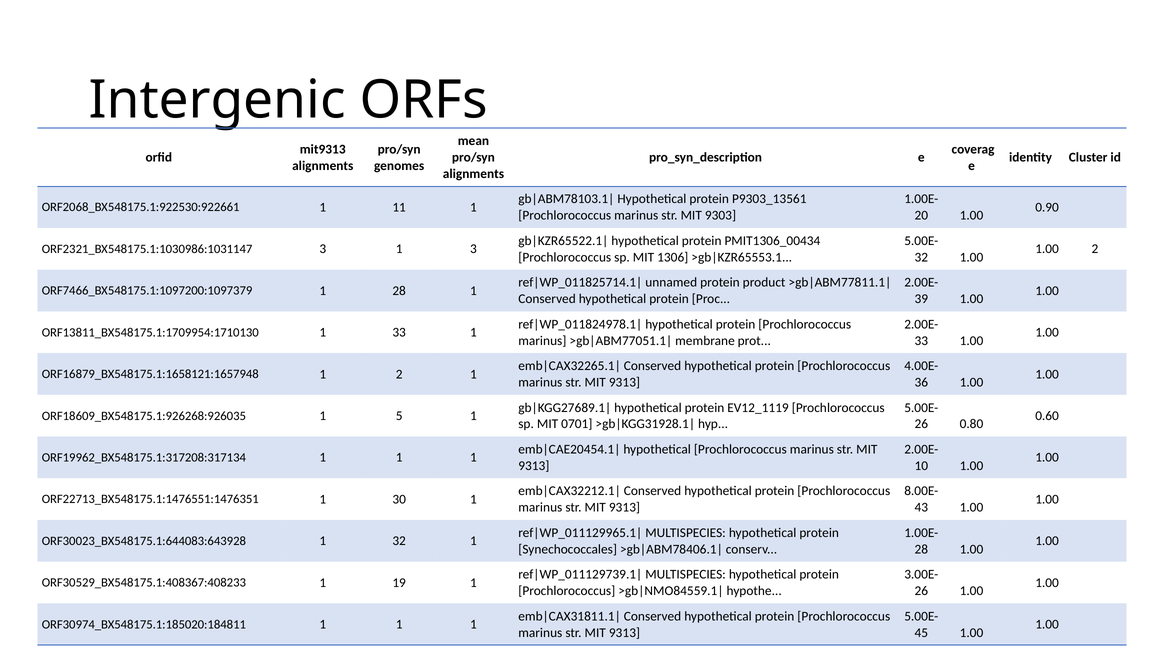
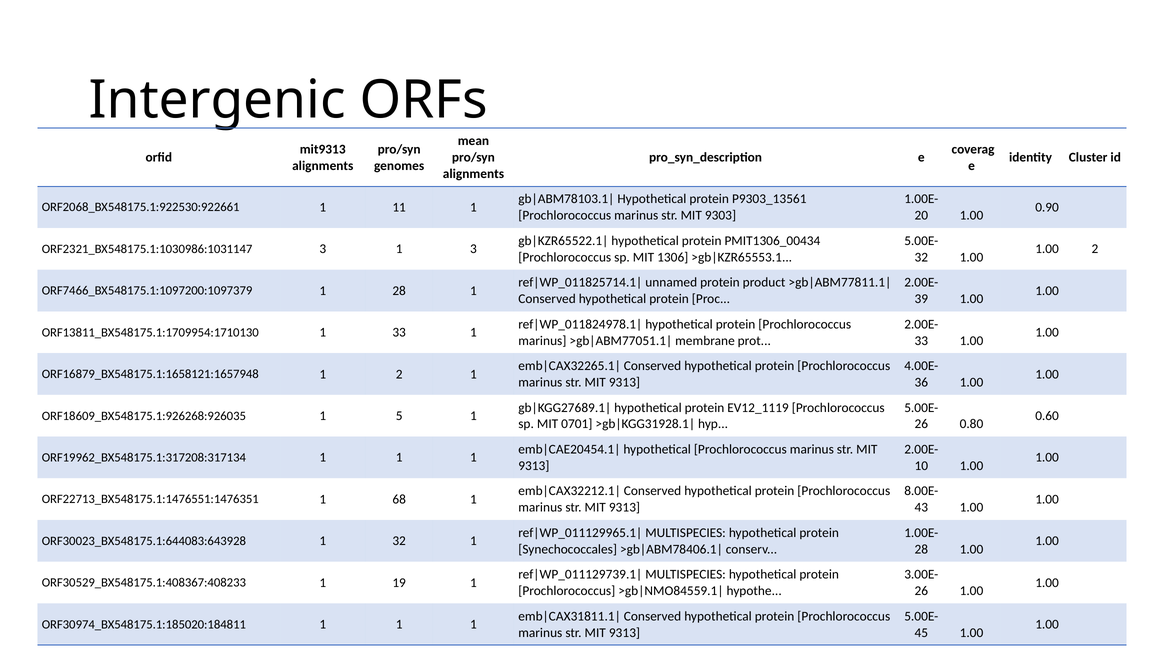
30: 30 -> 68 (399, 499)
